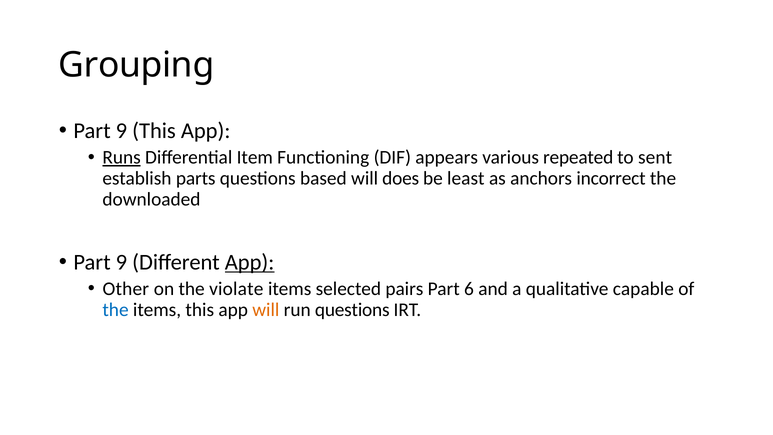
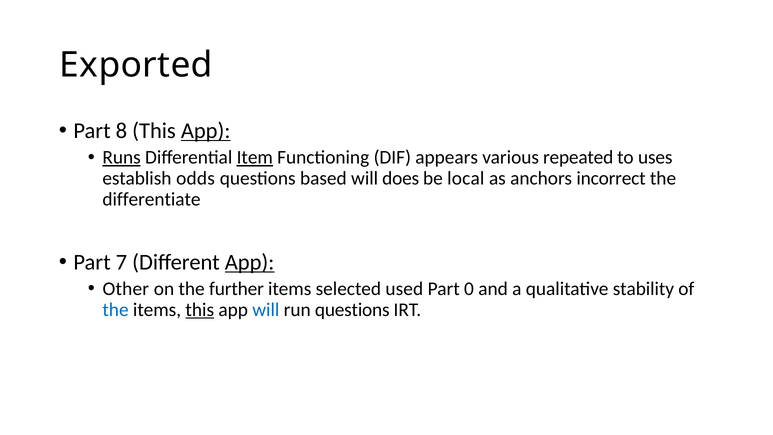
Grouping: Grouping -> Exported (136, 65)
9: 9 -> 8 (121, 131)
App underline: none -> present (206, 131)
Item underline: none -> present (255, 157)
sent: sent -> uses (655, 157)
parts: parts -> odds (196, 178)
least: least -> local (466, 178)
downloaded: downloaded -> differentiate (151, 199)
9: 9 -> 7 (121, 262)
violate: violate -> further (236, 289)
pairs: pairs -> used (404, 289)
6: 6 -> 0 (469, 289)
capable: capable -> stability (643, 289)
this underline: none -> present (200, 310)
will colour: orange -> blue (266, 310)
